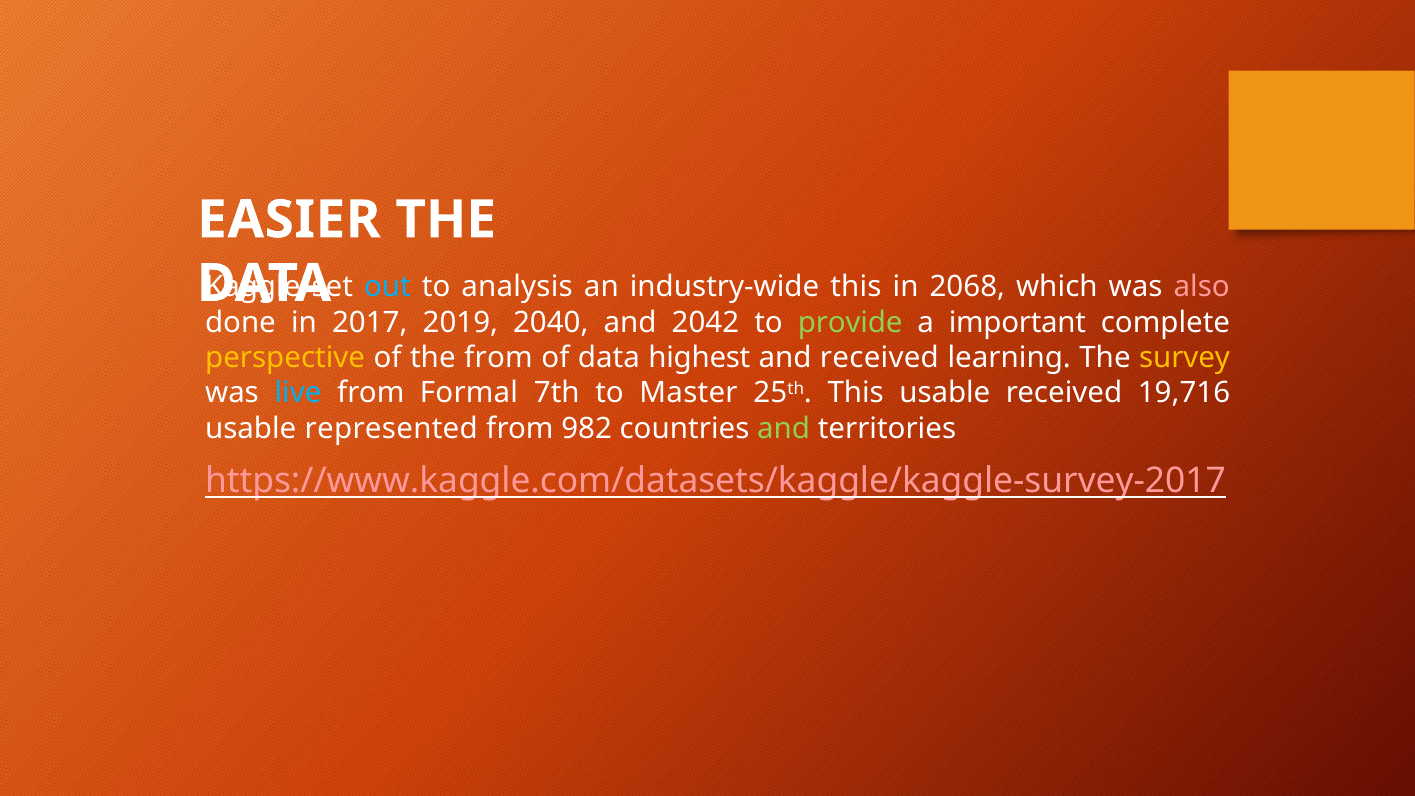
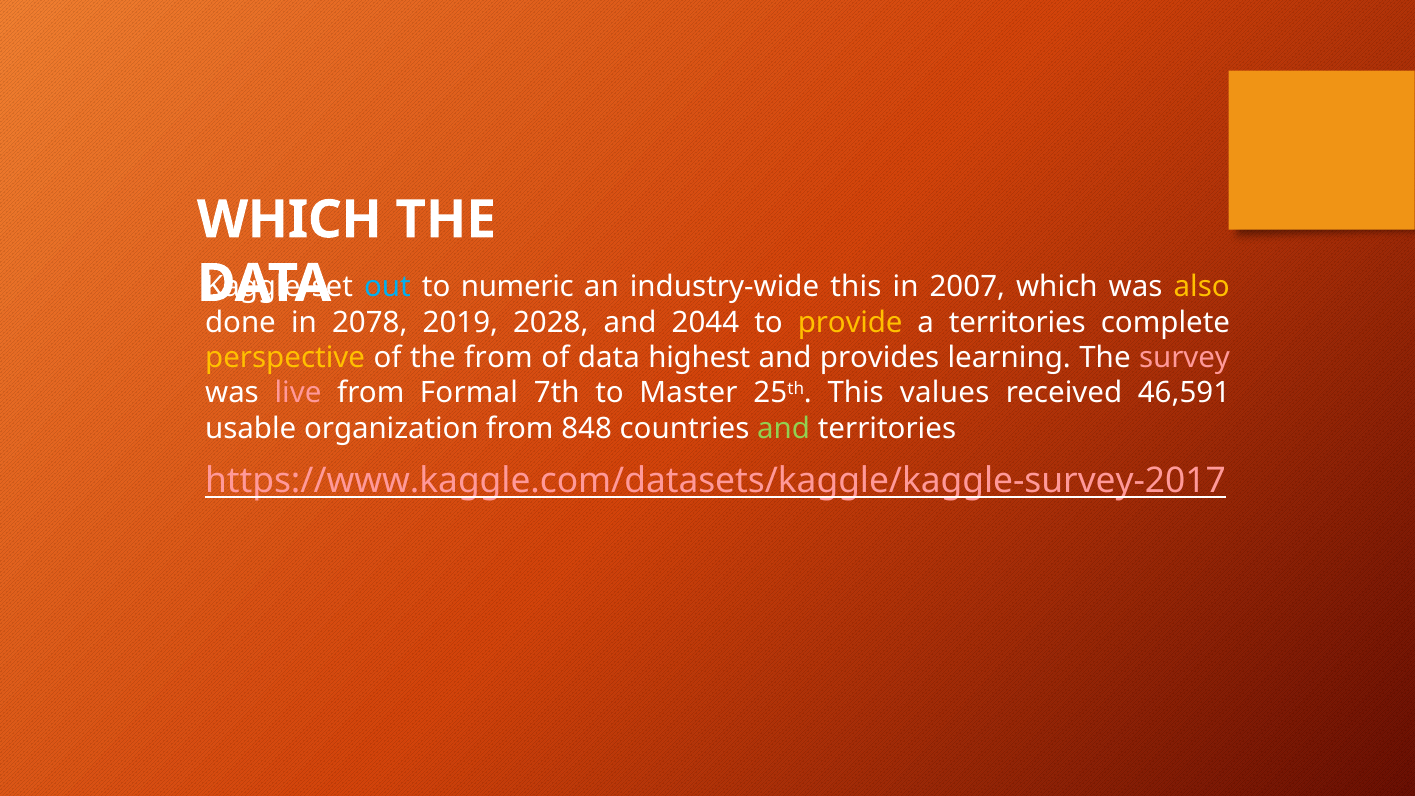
EASIER: EASIER -> WHICH (289, 220)
analysis: analysis -> numeric (517, 287)
2068: 2068 -> 2007 (967, 287)
also colour: pink -> yellow (1202, 287)
2017: 2017 -> 2078 (370, 322)
2040: 2040 -> 2028 (551, 322)
2042: 2042 -> 2044 (705, 322)
provide colour: light green -> yellow (850, 322)
a important: important -> territories (1017, 322)
and received: received -> provides (880, 358)
survey colour: yellow -> pink (1185, 358)
live colour: light blue -> pink (298, 393)
This usable: usable -> values (945, 393)
19,716: 19,716 -> 46,591 (1184, 393)
represented: represented -> organization (391, 429)
982: 982 -> 848 (587, 429)
